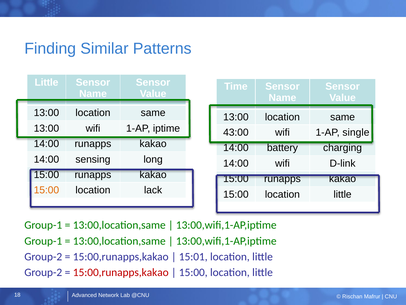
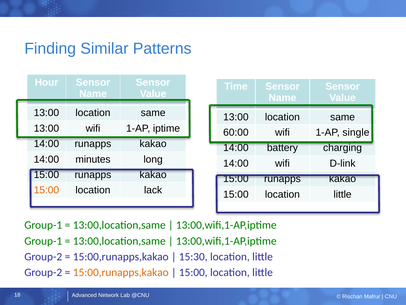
Little: Little -> Hour (46, 82)
43:00: 43:00 -> 60:00 (236, 132)
sensing: sensing -> minutes (93, 159)
15:01: 15:01 -> 15:30 (193, 256)
15:00,runapps,kakao colour: red -> orange (121, 272)
